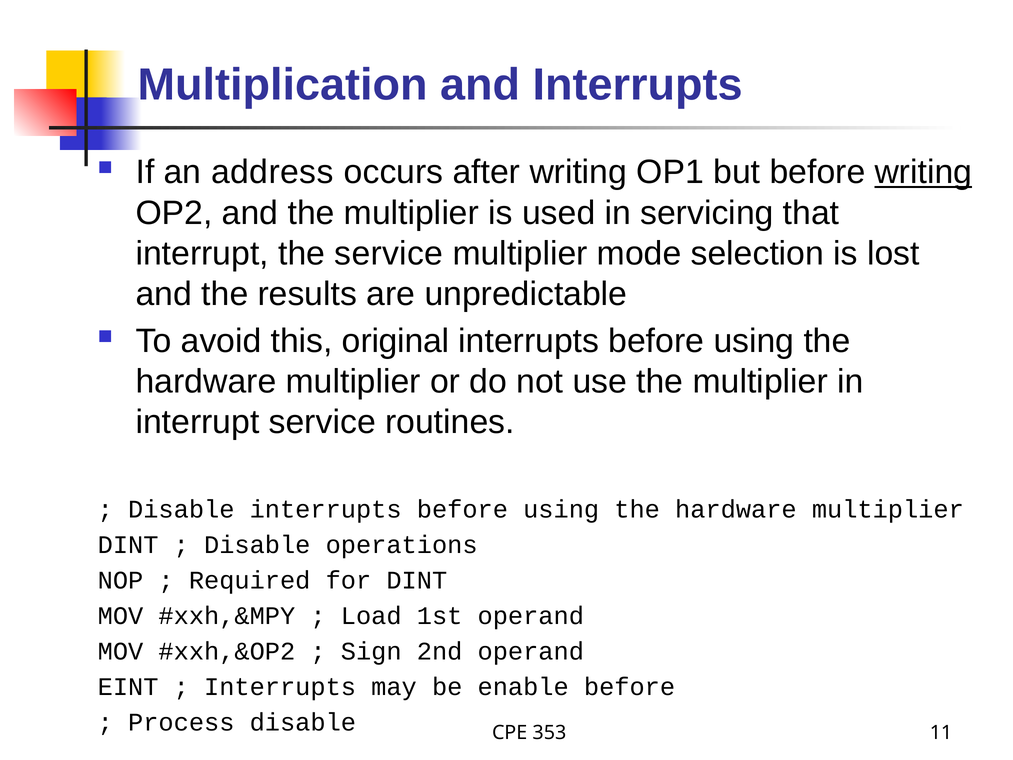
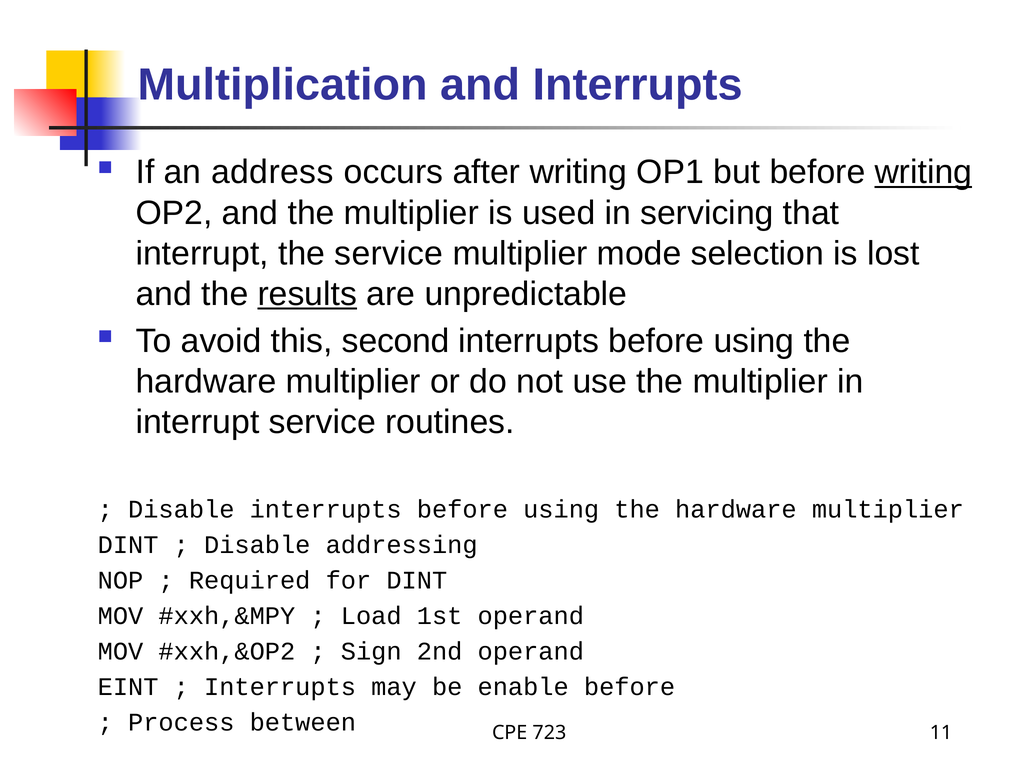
results underline: none -> present (307, 294)
original: original -> second (396, 341)
operations: operations -> addressing (402, 545)
Process disable: disable -> between (303, 722)
353: 353 -> 723 (549, 733)
